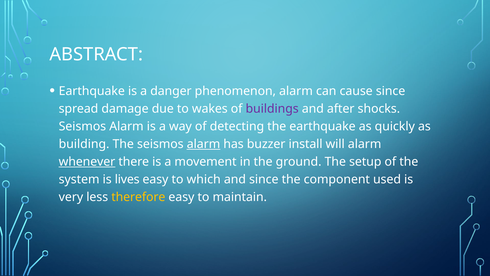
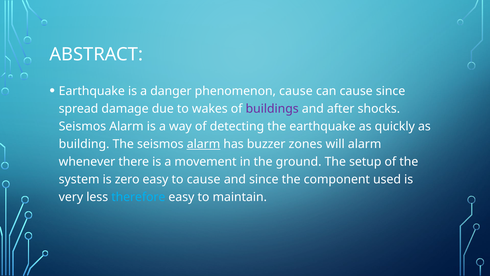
phenomenon alarm: alarm -> cause (296, 91)
install: install -> zones (306, 144)
whenever underline: present -> none (87, 162)
lives: lives -> zero (127, 179)
to which: which -> cause (204, 179)
therefore colour: yellow -> light blue (138, 197)
